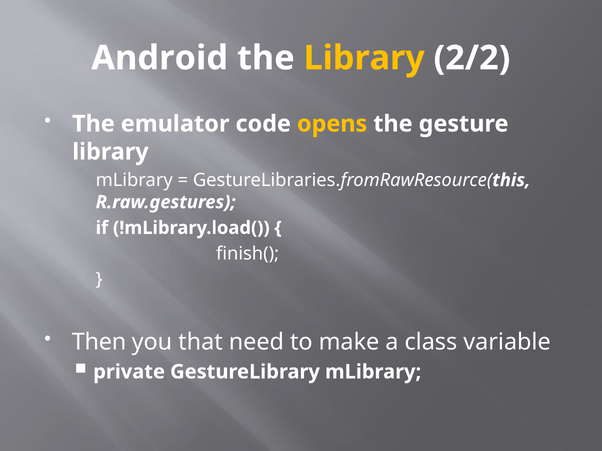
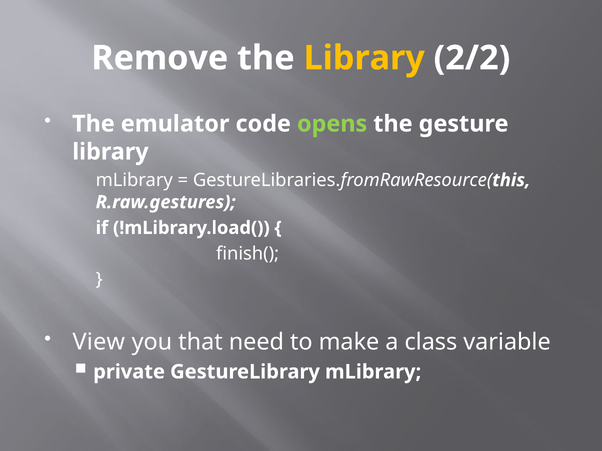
Android: Android -> Remove (160, 58)
opens colour: yellow -> light green (332, 124)
Then: Then -> View (99, 342)
